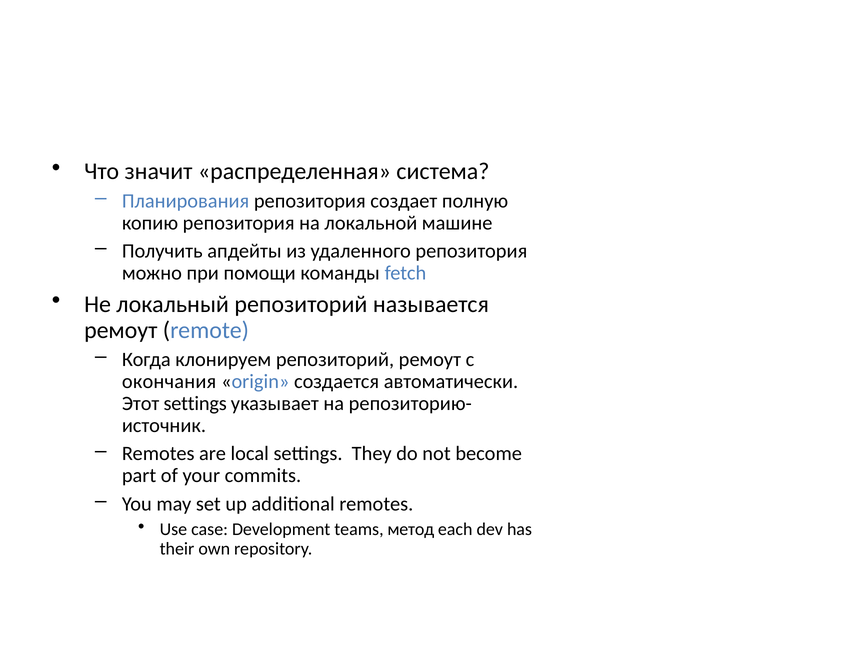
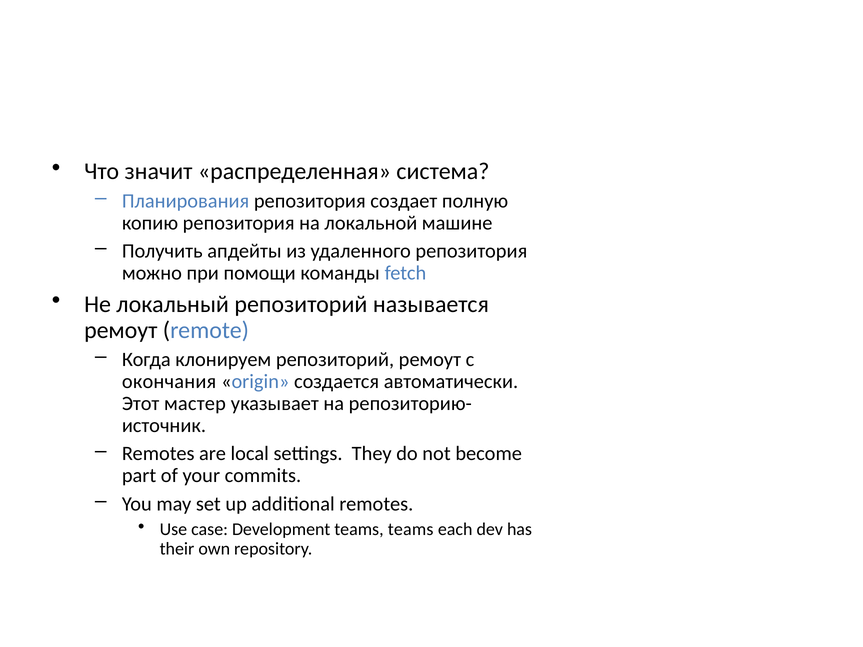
Этот settings: settings -> мастер (195, 404)
teams метод: метод -> teams (411, 530)
